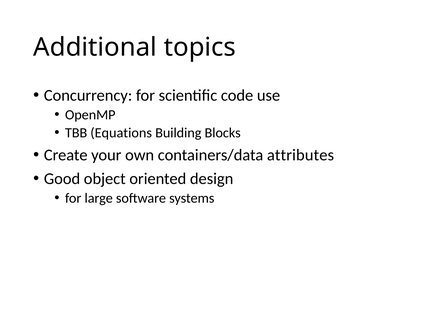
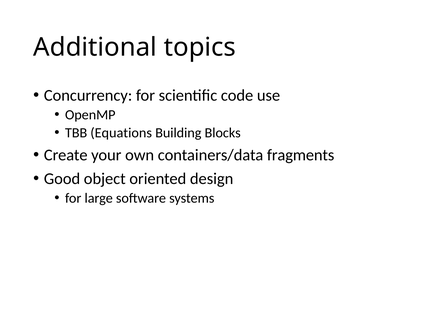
attributes: attributes -> fragments (301, 155)
